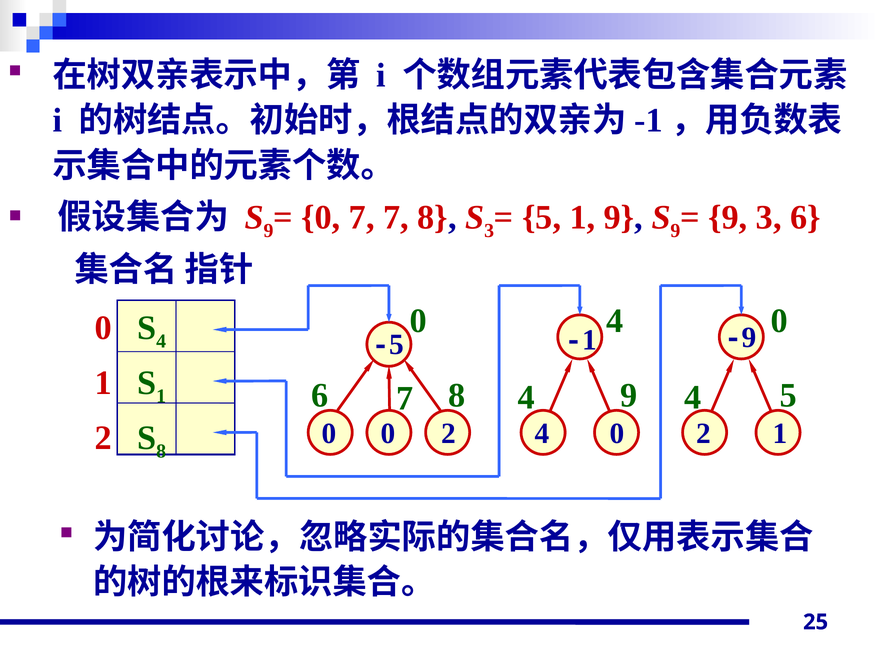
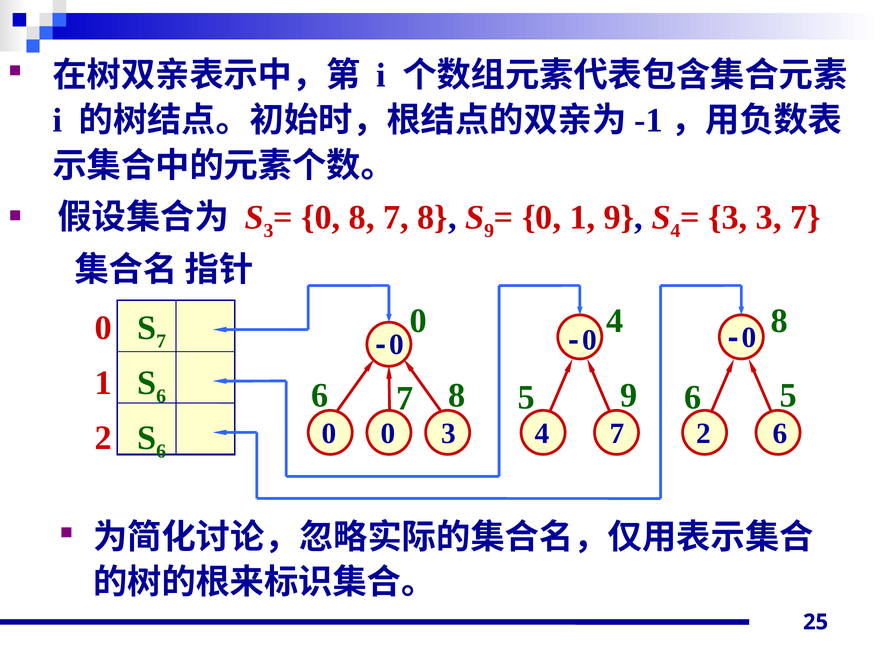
9: 9 -> 3 (269, 231)
7: 7 -> 8 (362, 217)
3: 3 -> 9 (489, 231)
5: 5 -> 0 (542, 217)
9: 9 -> 4 (675, 231)
9: 9 -> 3 (728, 217)
3 6: 6 -> 7 (805, 217)
0 4 0: 0 -> 8 (779, 321)
4: 4 -> 7 (161, 341)
1: 1 -> 0 (590, 340)
9: 9 -> 0 (749, 337)
5: 5 -> 0 (397, 344)
1: 1 -> 6 (161, 396)
8 4: 4 -> 5 (526, 397)
4: 4 -> 6 (693, 397)
0 0 2: 2 -> 3 (449, 433)
0: 0 -> 7 (617, 433)
2 1: 1 -> 6 (780, 433)
8: 8 -> 6 (161, 451)
